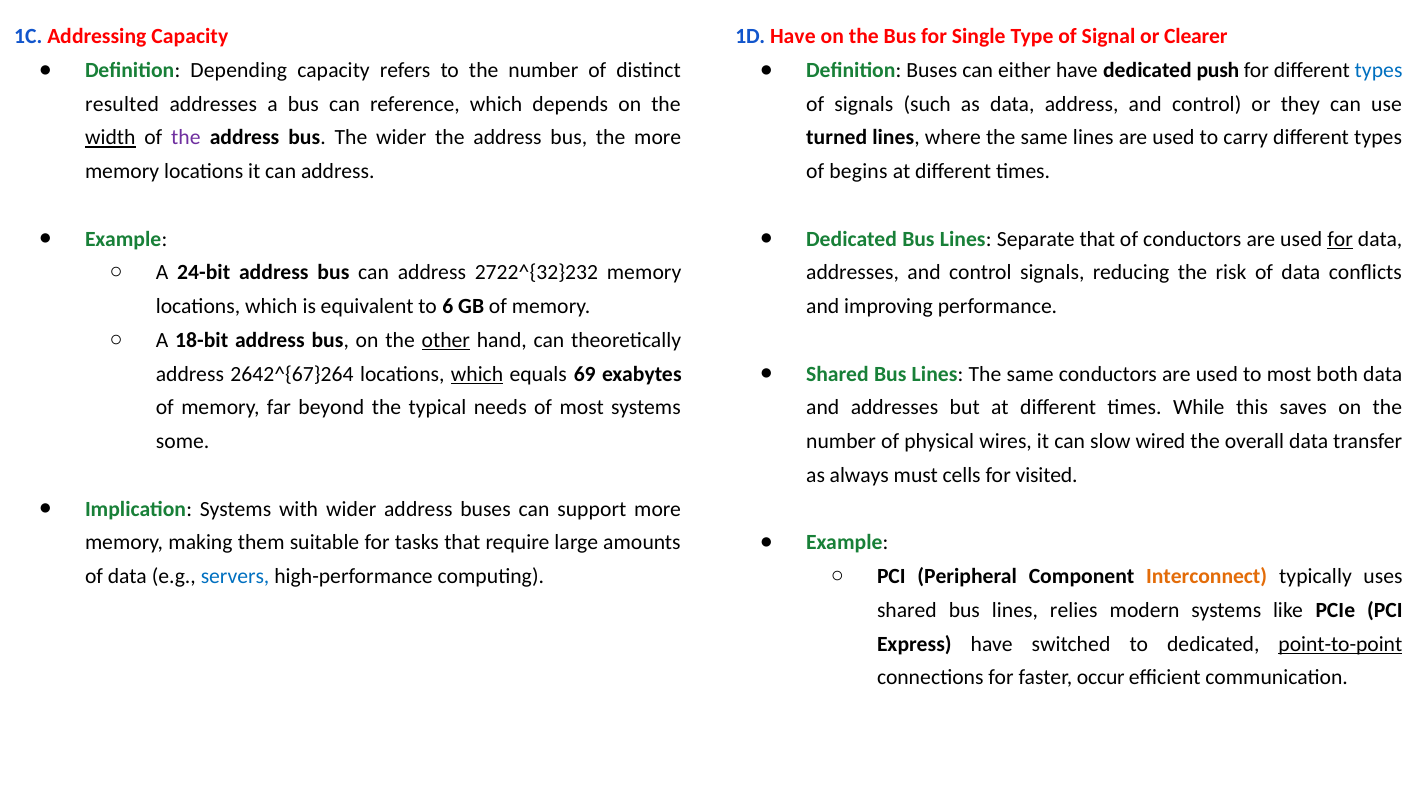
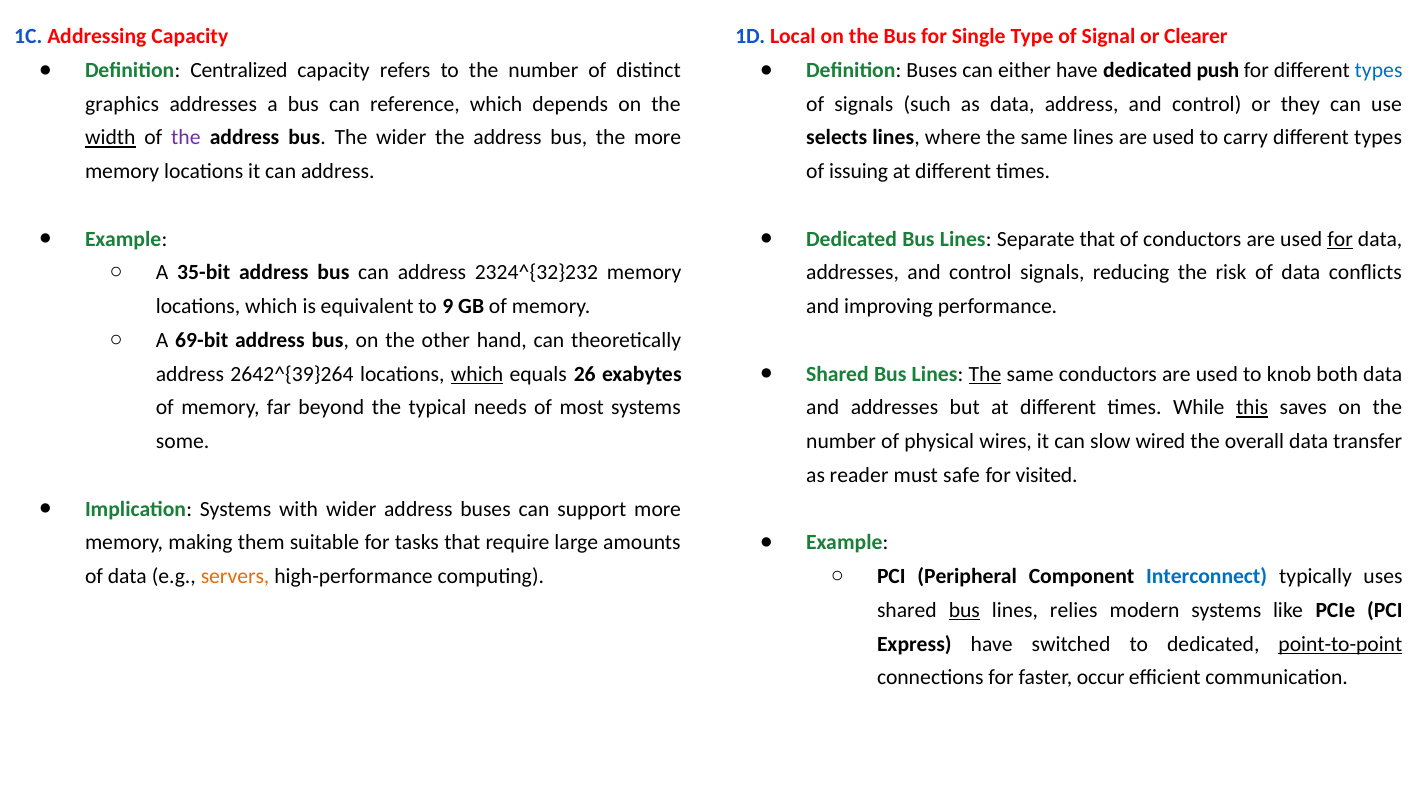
1D Have: Have -> Local (793, 36)
Depending: Depending -> Centralized (239, 70)
resulted: resulted -> graphics (122, 104)
turned: turned -> selects (837, 138)
begins: begins -> issuing (859, 171)
24-bit: 24-bit -> 35-bit (204, 273)
2722^{32}232: 2722^{32}232 -> 2324^{32}232 (536, 273)
6: 6 -> 9 (448, 306)
18-bit: 18-bit -> 69-bit (202, 340)
other underline: present -> none (446, 340)
The underline: none -> present (985, 374)
to most: most -> knob (1289, 374)
2642^{67}264: 2642^{67}264 -> 2642^{39}264 (292, 374)
69: 69 -> 26 (585, 374)
this underline: none -> present (1252, 408)
always: always -> reader (859, 475)
cells: cells -> safe (962, 475)
Interconnect colour: orange -> blue (1207, 576)
servers colour: blue -> orange (235, 576)
bus underline: none -> present (964, 610)
